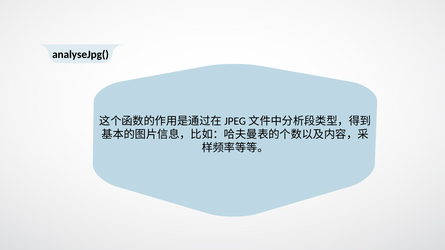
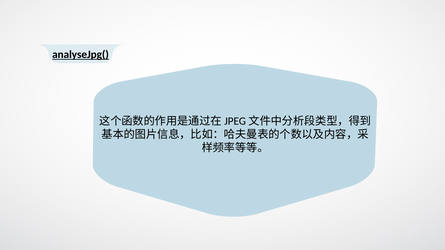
analyseJpg( underline: none -> present (81, 55)
